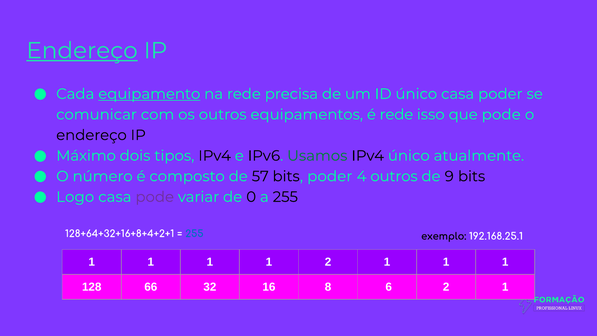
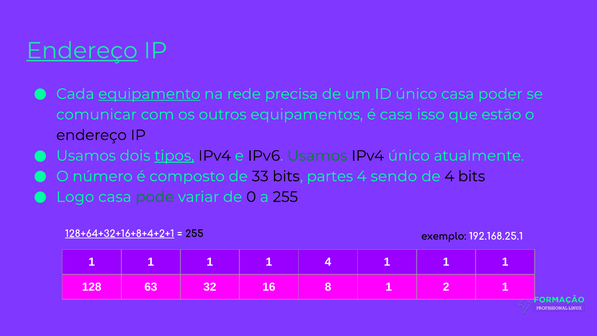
é rede: rede -> casa (396, 114)
que pode: pode -> estão (501, 114)
Máximo: Máximo -> Usamos (86, 156)
tipos underline: none -> present (174, 156)
57: 57 -> 33 (260, 176)
bits poder: poder -> partes (330, 176)
4 outros: outros -> sendo (394, 176)
de 9: 9 -> 4 (449, 176)
pode colour: purple -> green (155, 197)
128+64+32+16+8+4+2+1 underline: none -> present (120, 234)
255 colour: blue -> black (194, 234)
1 2: 2 -> 4 (328, 262)
66: 66 -> 63 (151, 287)
8 6: 6 -> 1 (389, 287)
